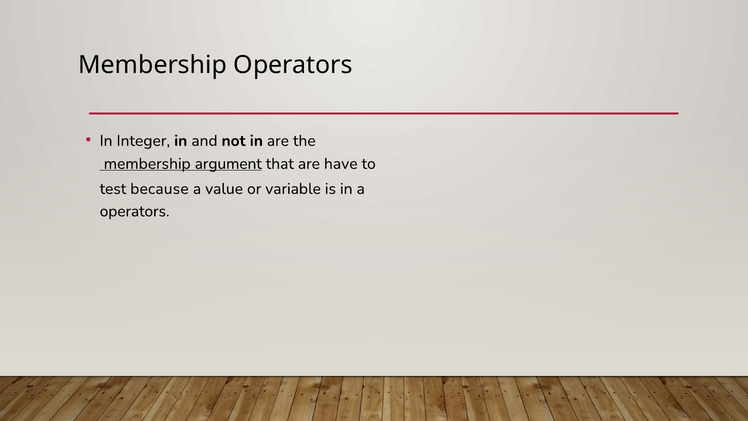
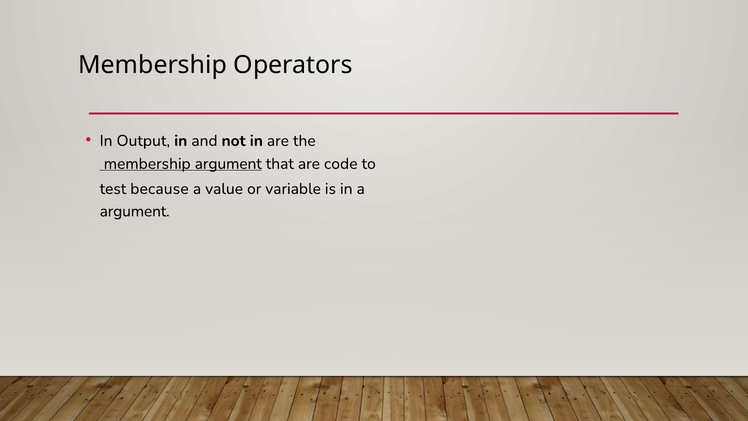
Integer: Integer -> Output (143, 141)
have: have -> code (341, 164)
operators: operators -> argument (135, 211)
